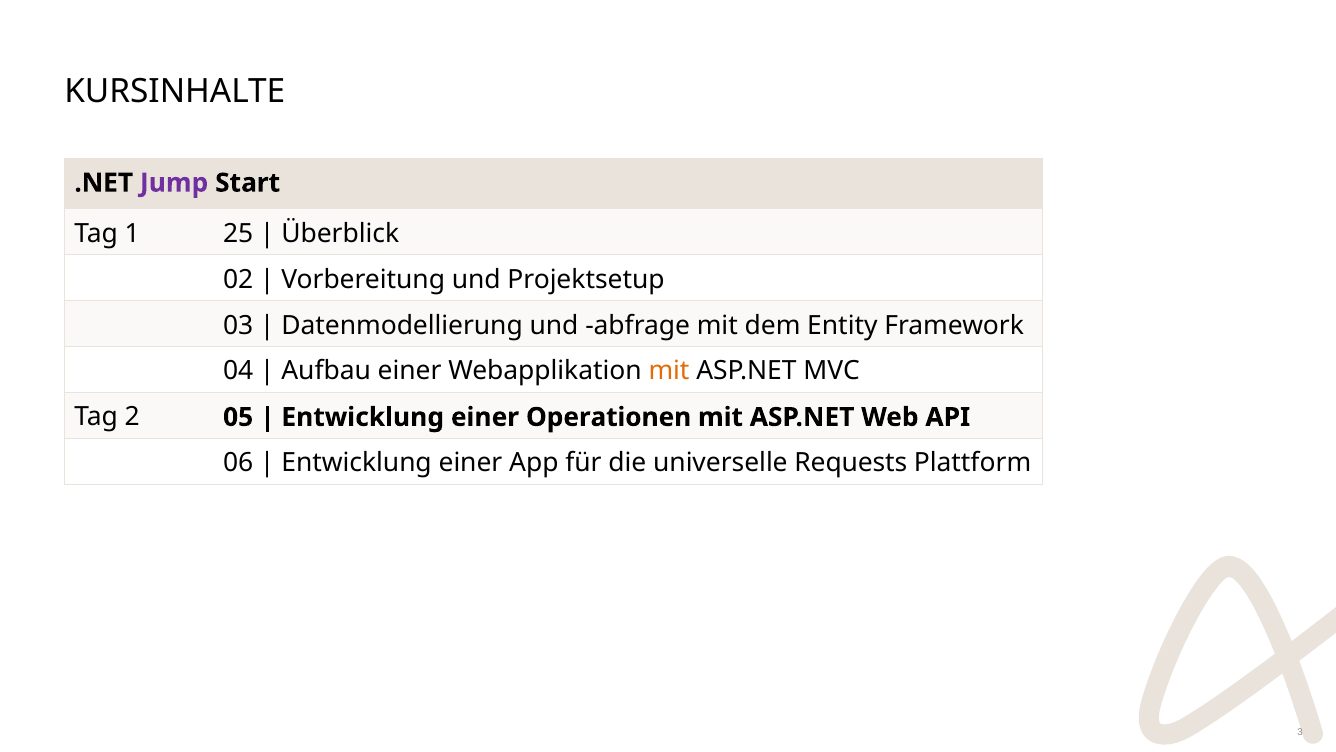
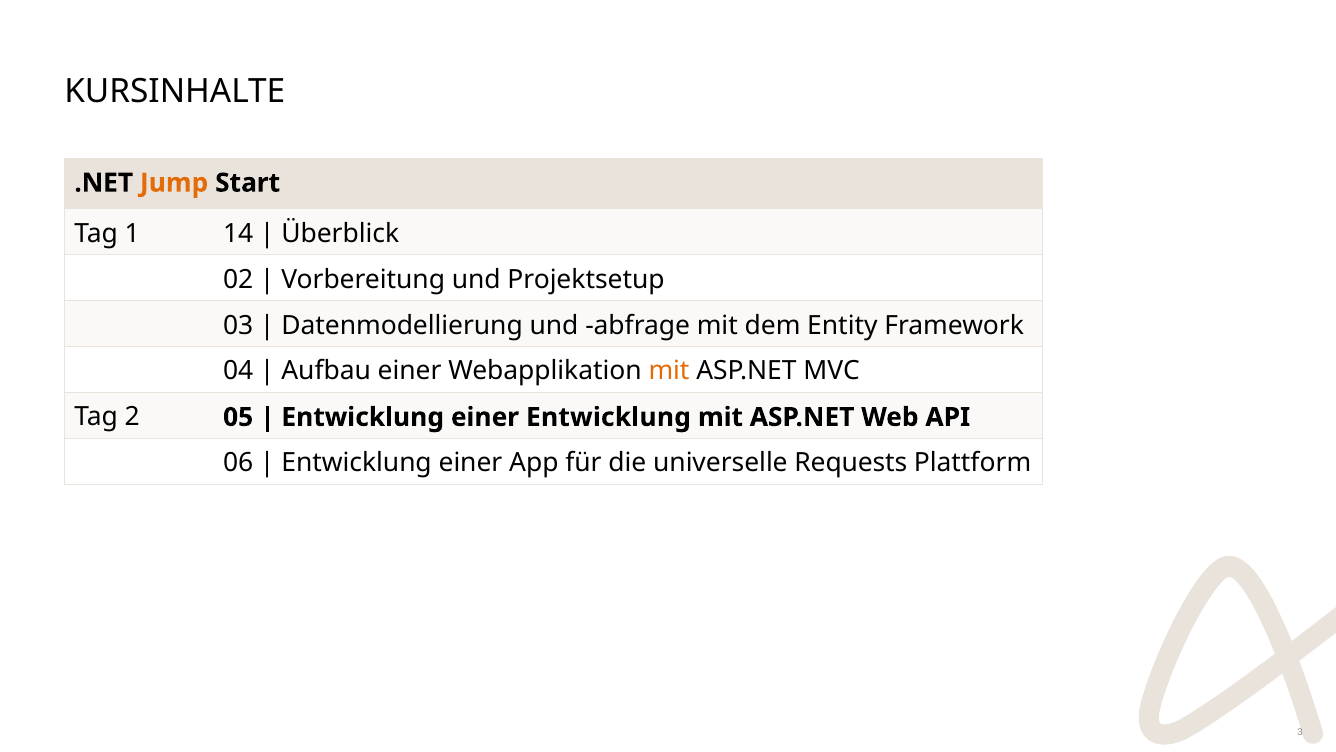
Jump colour: purple -> orange (174, 183)
25: 25 -> 14 (238, 233)
einer Operationen: Operationen -> Entwicklung (608, 417)
